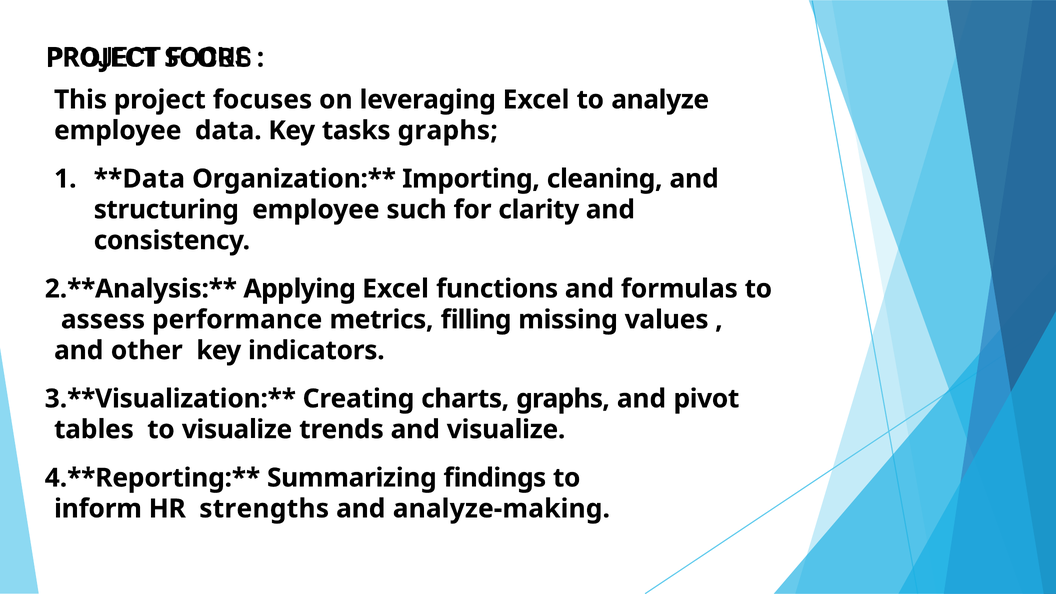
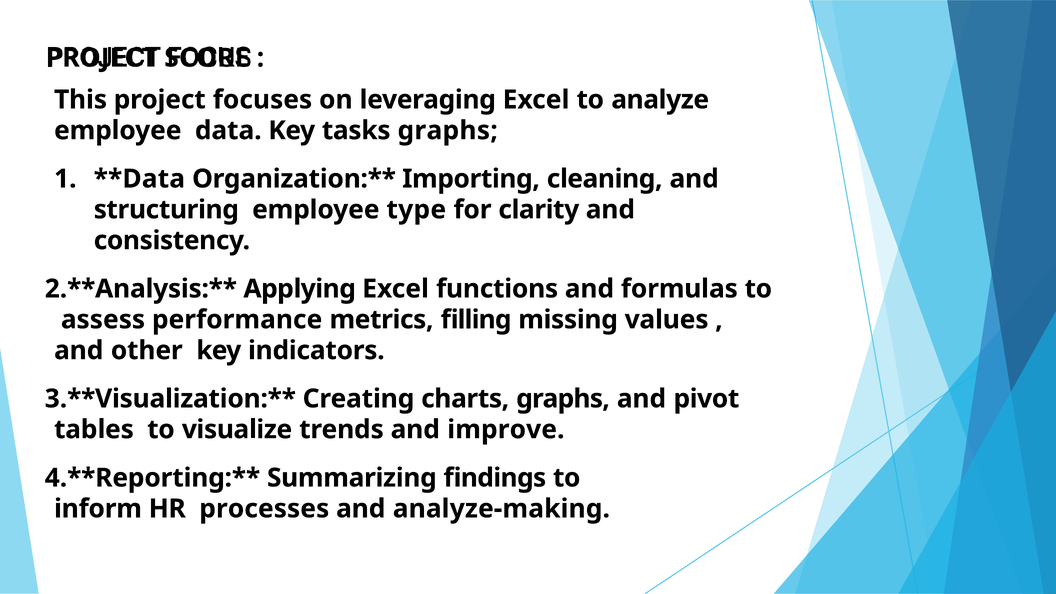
such: such -> type (416, 210)
and visualize: visualize -> improve (506, 430)
strengths: strengths -> processes (264, 509)
